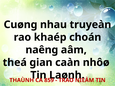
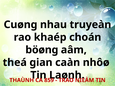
naêng: naêng -> böøng (42, 50)
